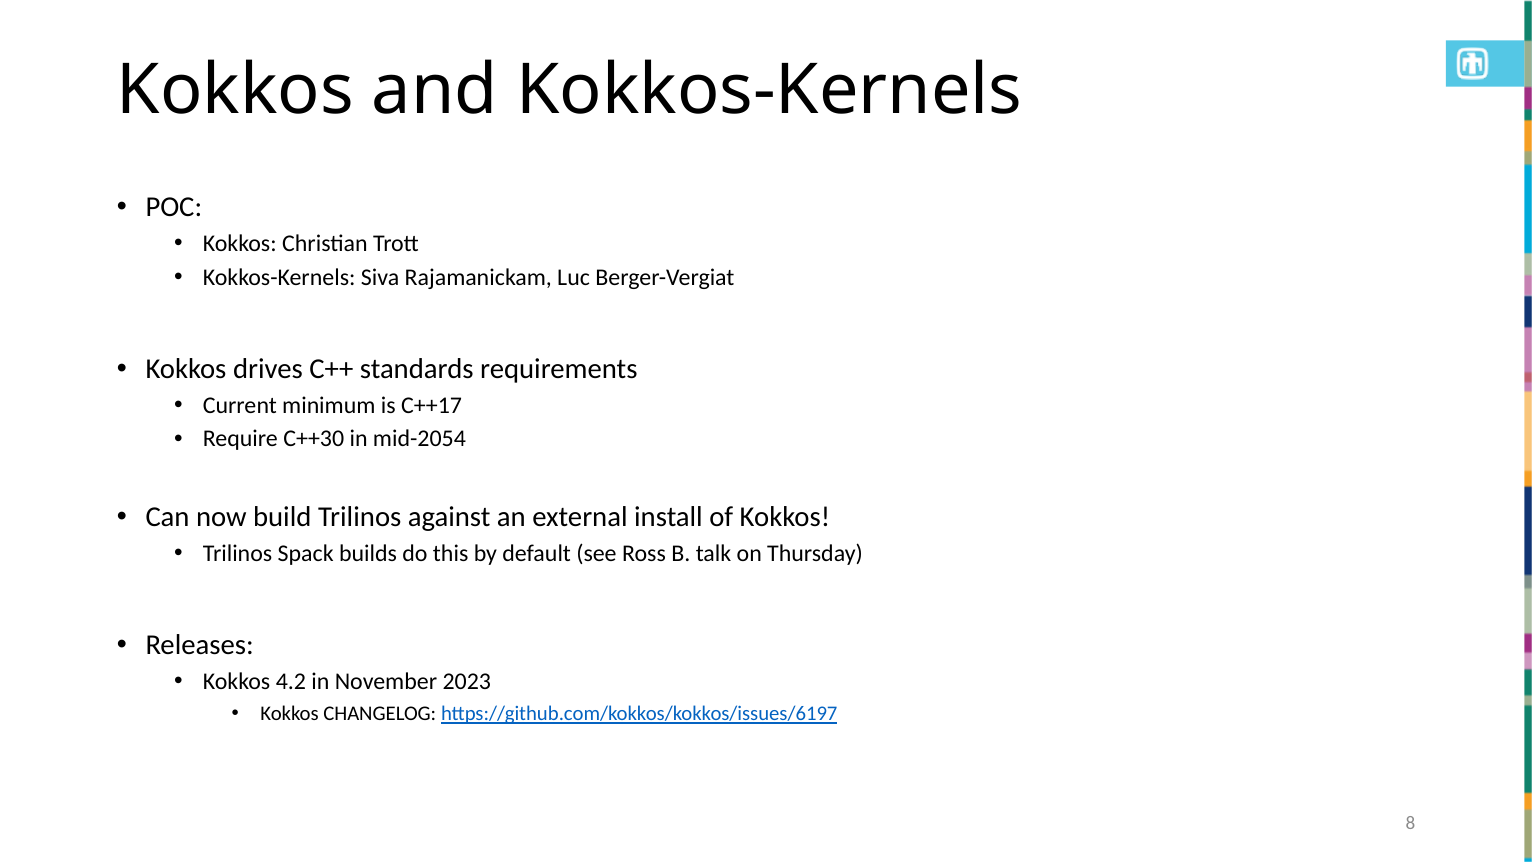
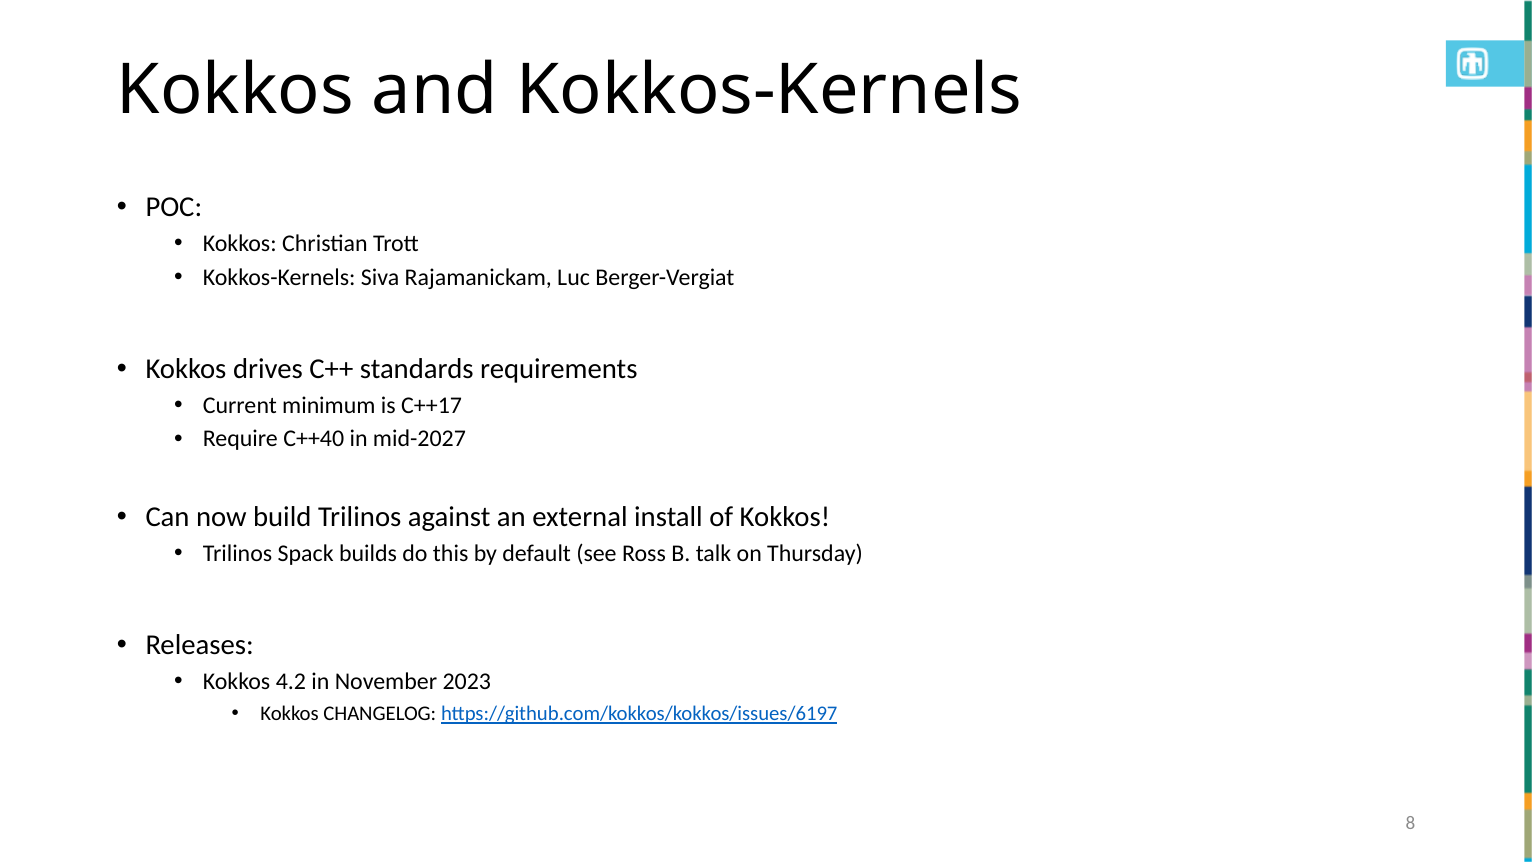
C++30: C++30 -> C++40 (314, 439)
mid-2054: mid-2054 -> mid-2027 (419, 439)
